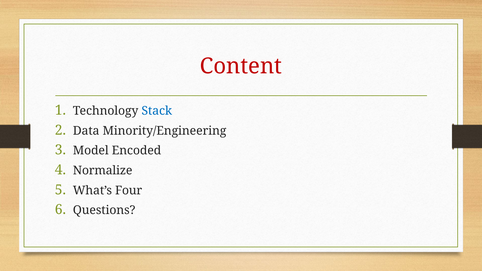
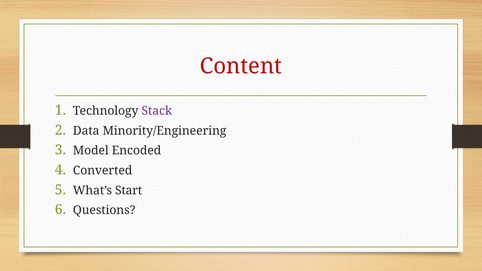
Stack colour: blue -> purple (157, 111)
Normalize: Normalize -> Converted (103, 171)
Four: Four -> Start (129, 191)
